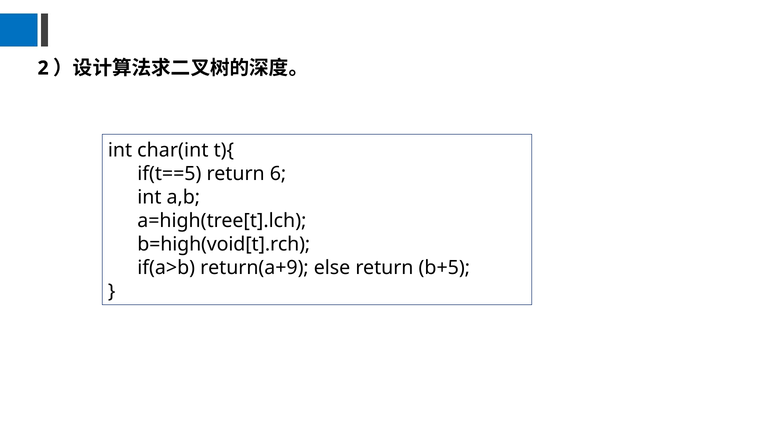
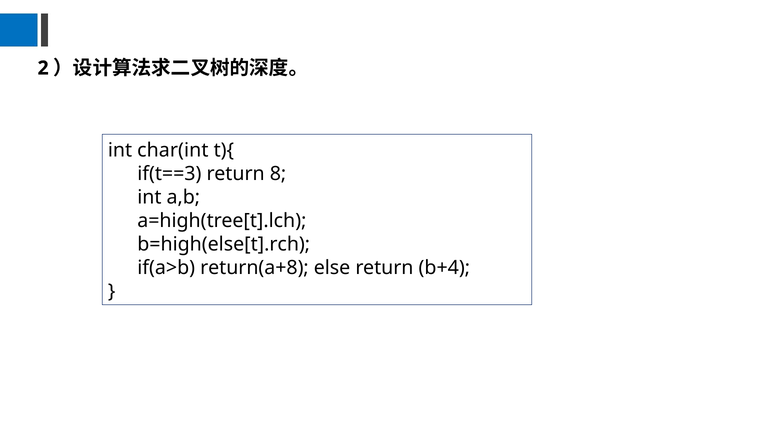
if(t==5: if(t==5 -> if(t==3 (169, 174)
6: 6 -> 8 (278, 174)
b=high(void[t].rch: b=high(void[t].rch -> b=high(else[t].rch (224, 244)
return(a+9: return(a+9 -> return(a+8 (254, 268)
b+5: b+5 -> b+4 (444, 268)
